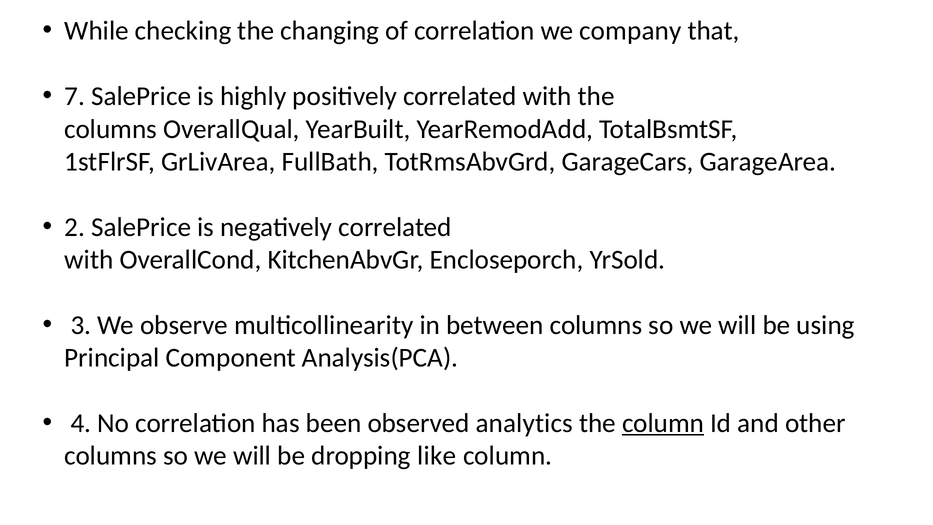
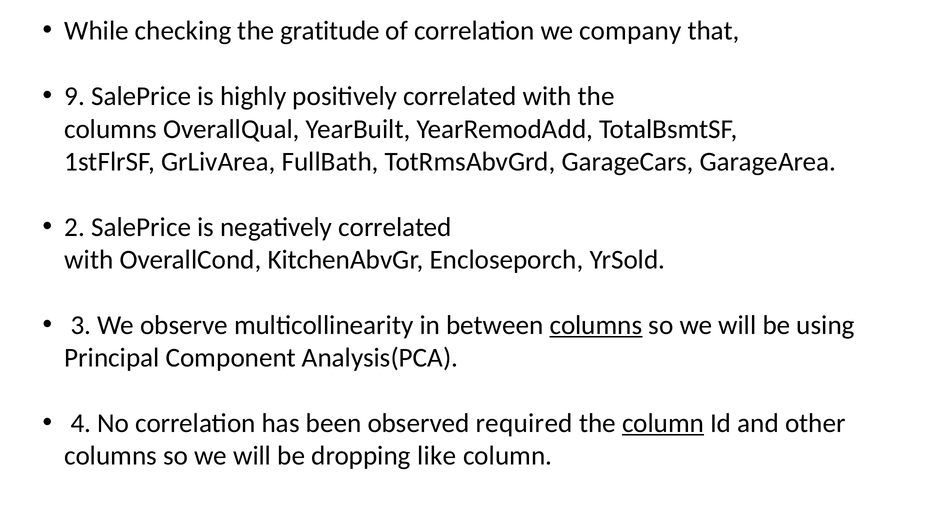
changing: changing -> gratitude (330, 31)
7: 7 -> 9 (75, 96)
columns underline: none -> present (596, 325)
analytics: analytics -> required (524, 423)
